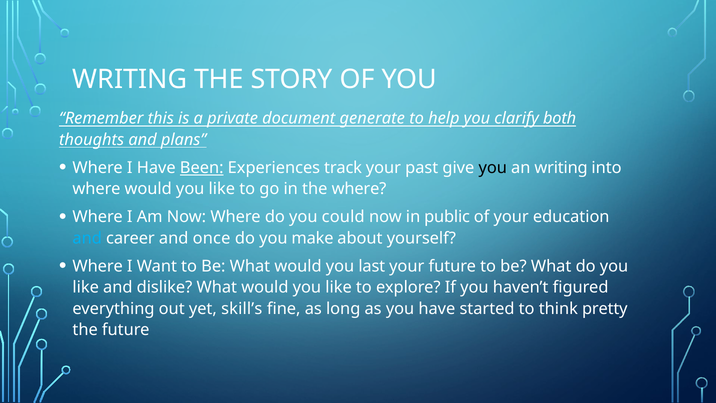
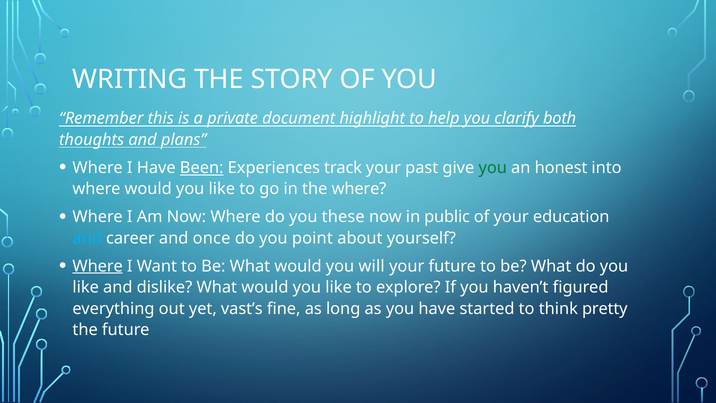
generate: generate -> highlight (372, 118)
you colour: black -> green (493, 168)
an writing: writing -> honest (561, 168)
could: could -> these (343, 217)
make: make -> point (312, 238)
Where underline: none -> present (98, 266)
last: last -> will (372, 266)
skill’s: skill’s -> vast’s (242, 308)
